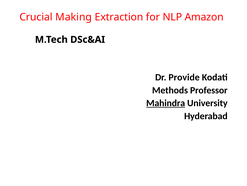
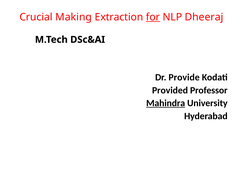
for underline: none -> present (153, 17)
Amazon: Amazon -> Dheeraj (204, 17)
Methods: Methods -> Provided (170, 90)
